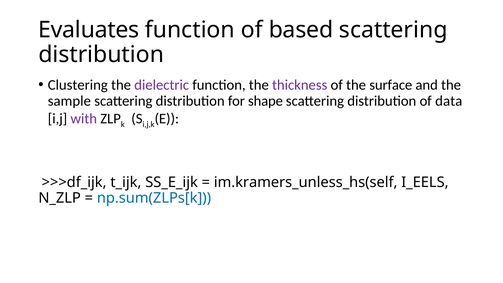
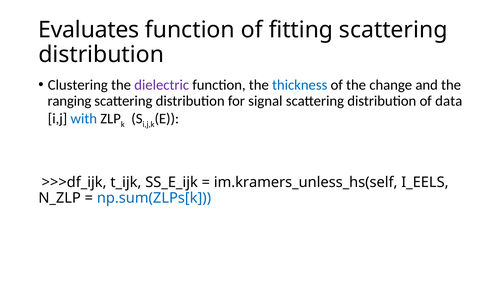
based: based -> fitting (301, 30)
thickness colour: purple -> blue (300, 85)
surface: surface -> change (391, 85)
sample: sample -> ranging (69, 101)
shape: shape -> signal (265, 101)
with colour: purple -> blue (84, 118)
